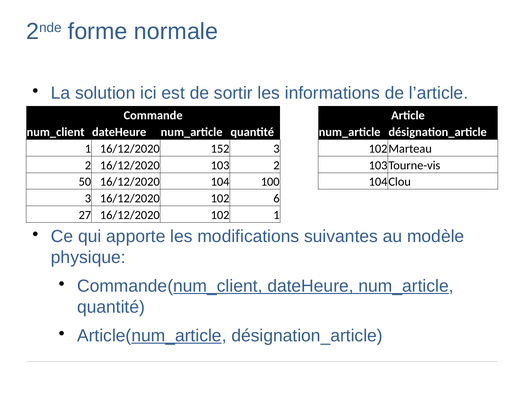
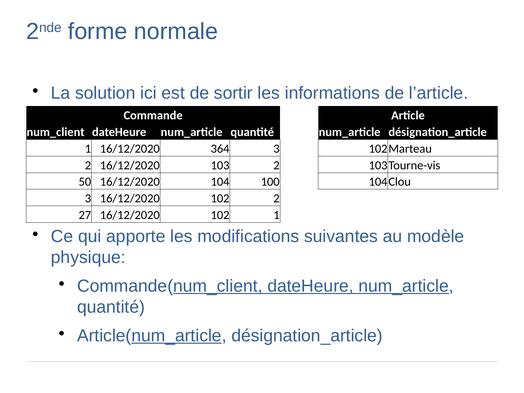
152: 152 -> 364 (220, 149)
102 6: 6 -> 2 (277, 199)
